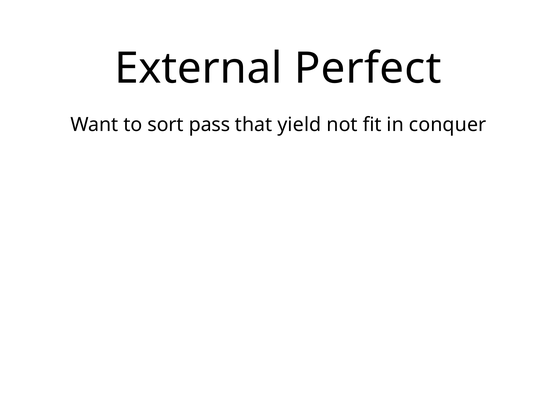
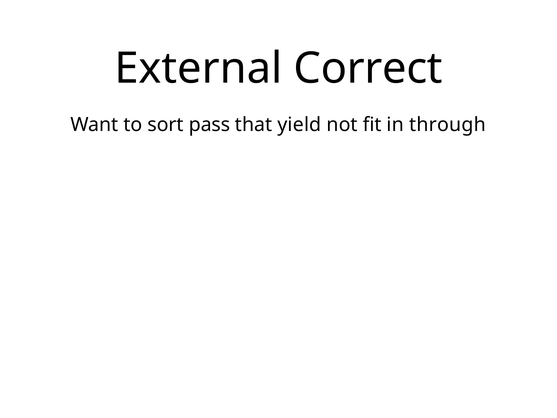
Perfect: Perfect -> Correct (368, 68)
conquer: conquer -> through (448, 125)
